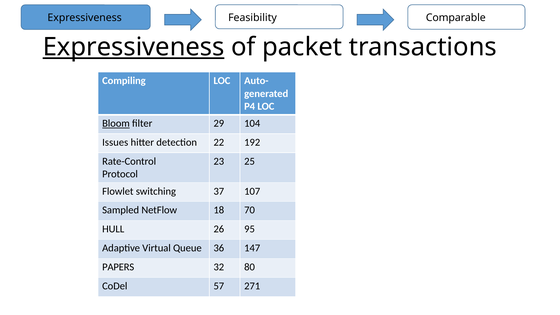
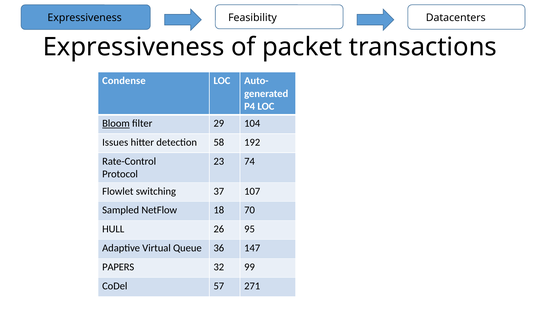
Comparable: Comparable -> Datacenters (456, 18)
Expressiveness underline: present -> none (134, 47)
Compiling: Compiling -> Condense (124, 81)
22: 22 -> 58 (219, 142)
25: 25 -> 74 (250, 161)
80: 80 -> 99 (250, 267)
